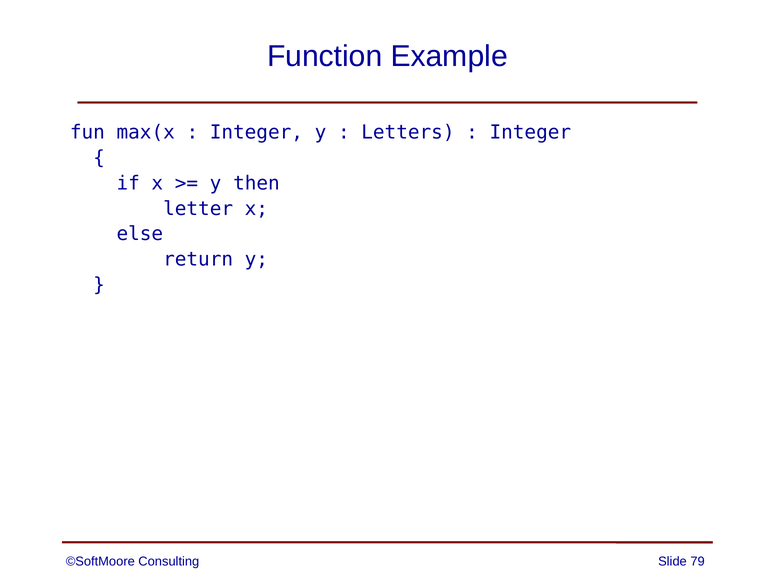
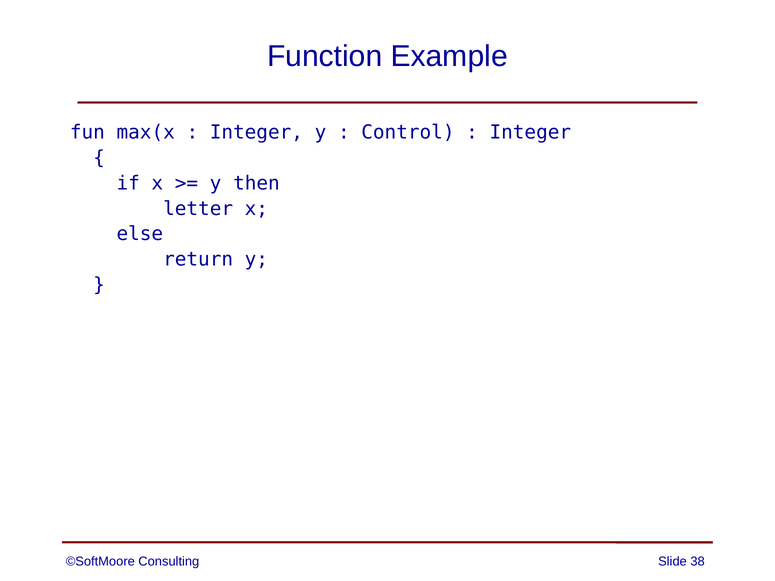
Letters: Letters -> Control (408, 132)
79: 79 -> 38 (698, 561)
